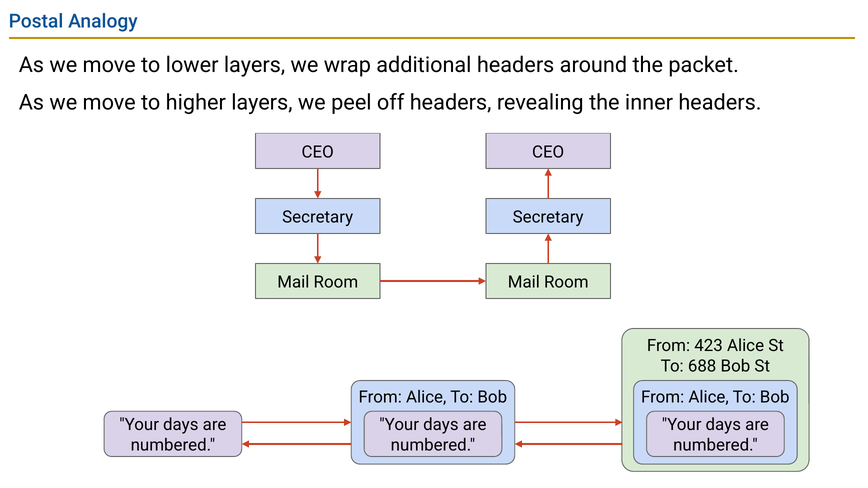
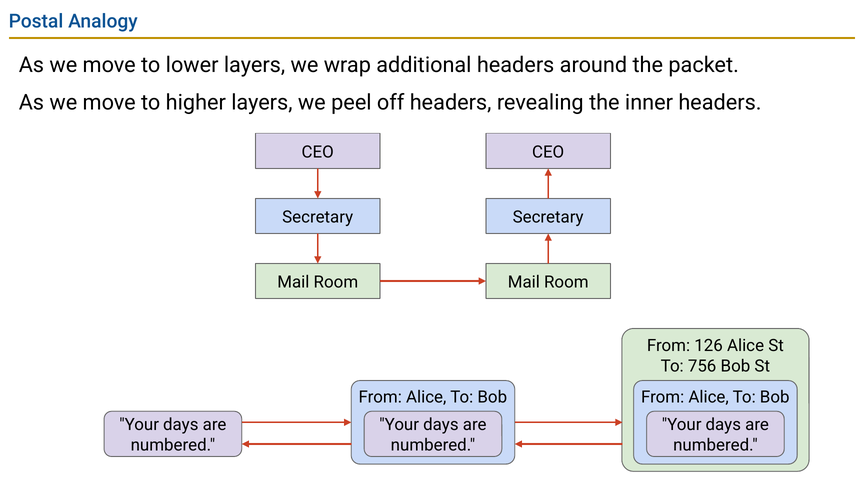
423: 423 -> 126 (709, 346)
688: 688 -> 756 (702, 366)
